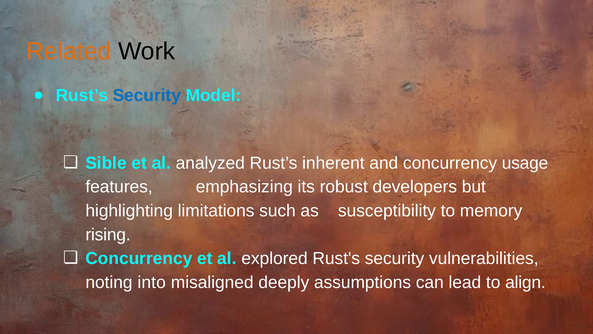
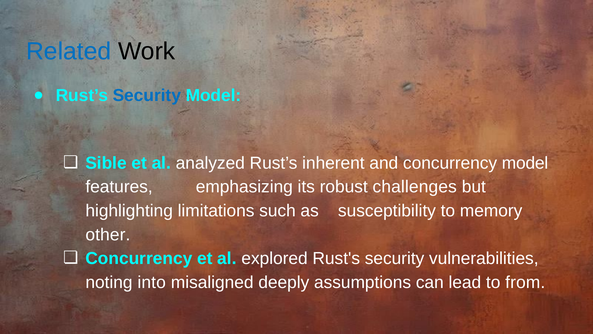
Related colour: orange -> blue (69, 51)
concurrency usage: usage -> model (525, 163)
developers: developers -> challenges (415, 187)
rising: rising -> other (108, 234)
align: align -> from (525, 282)
